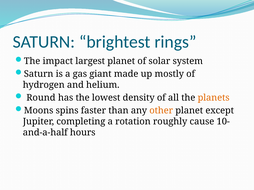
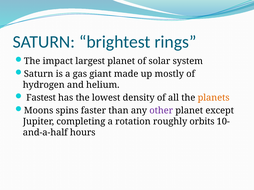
Round: Round -> Fastest (41, 98)
other colour: orange -> purple (161, 111)
cause: cause -> orbits (202, 122)
